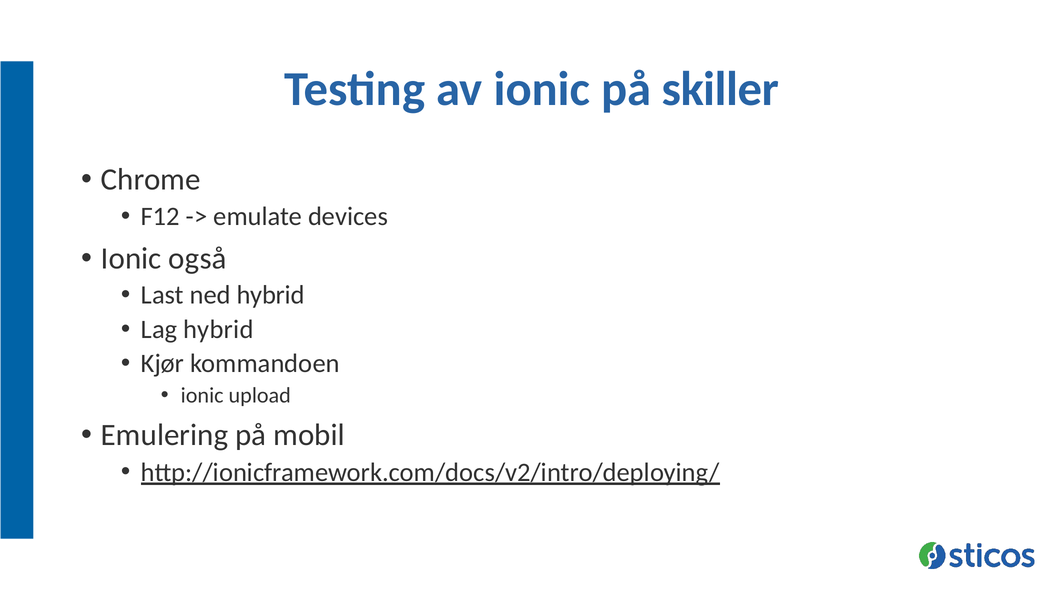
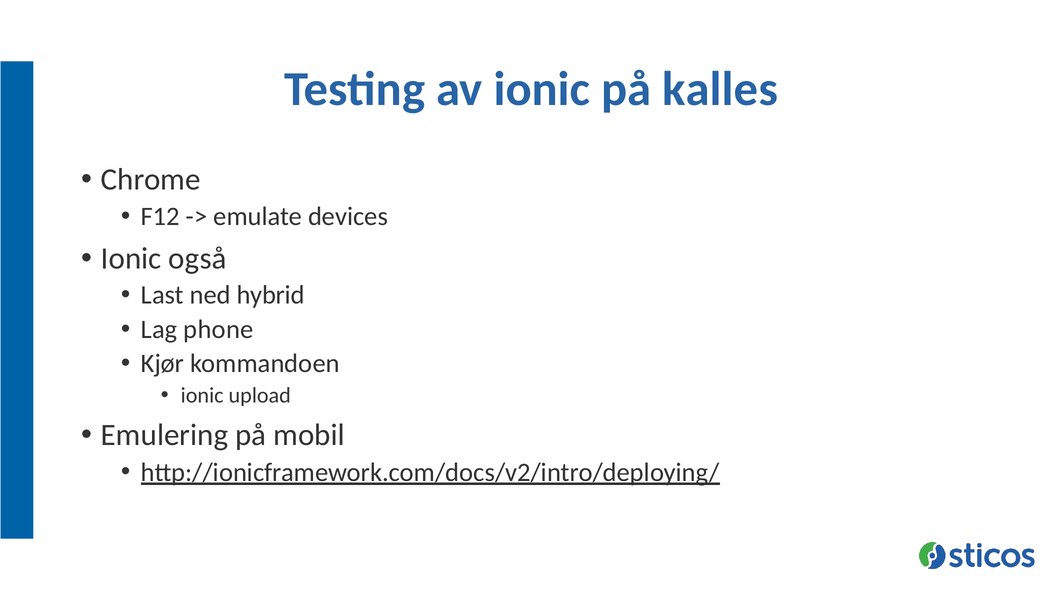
skiller: skiller -> kalles (720, 89)
Lag hybrid: hybrid -> phone (218, 329)
